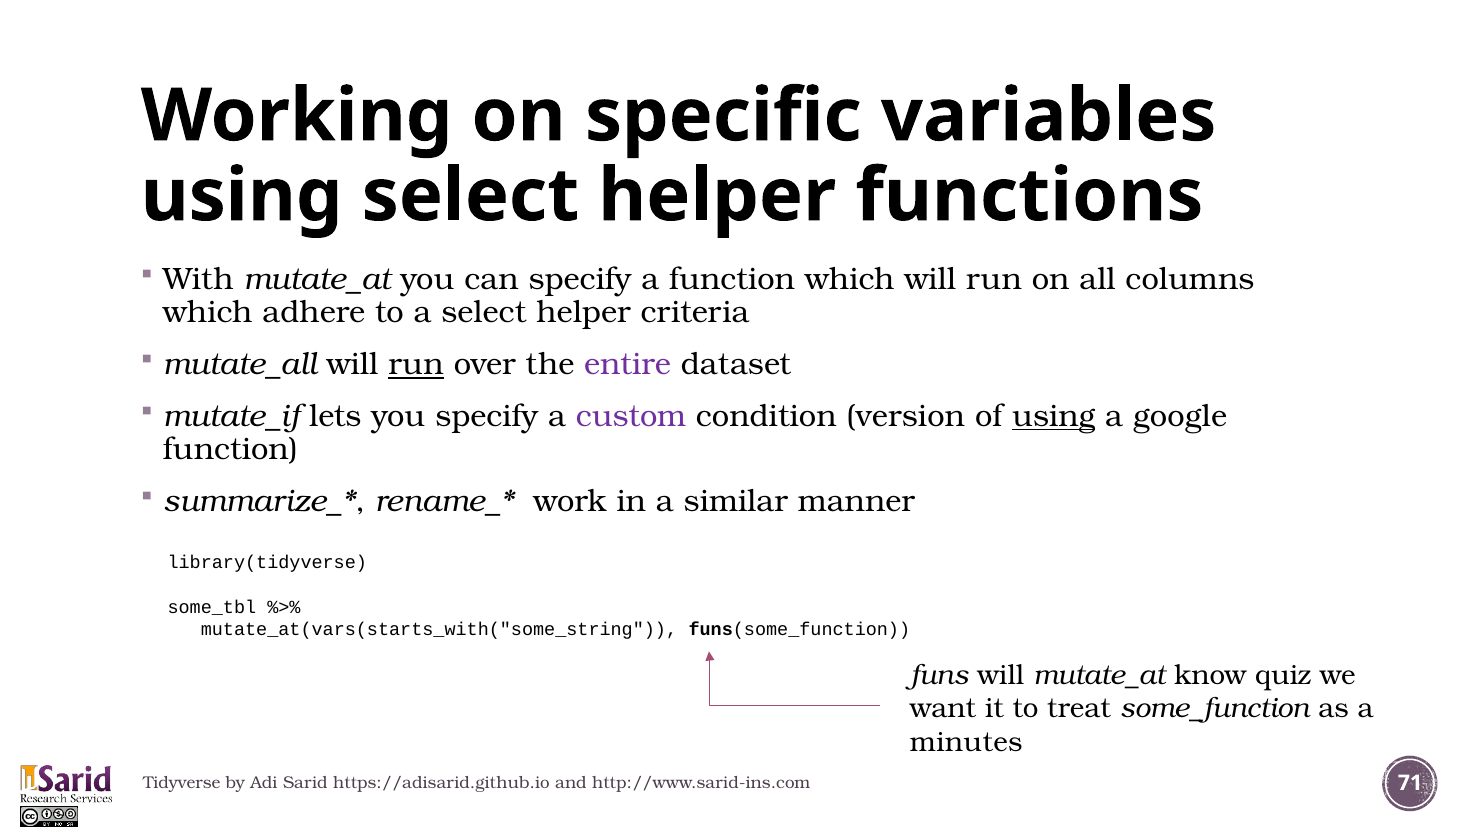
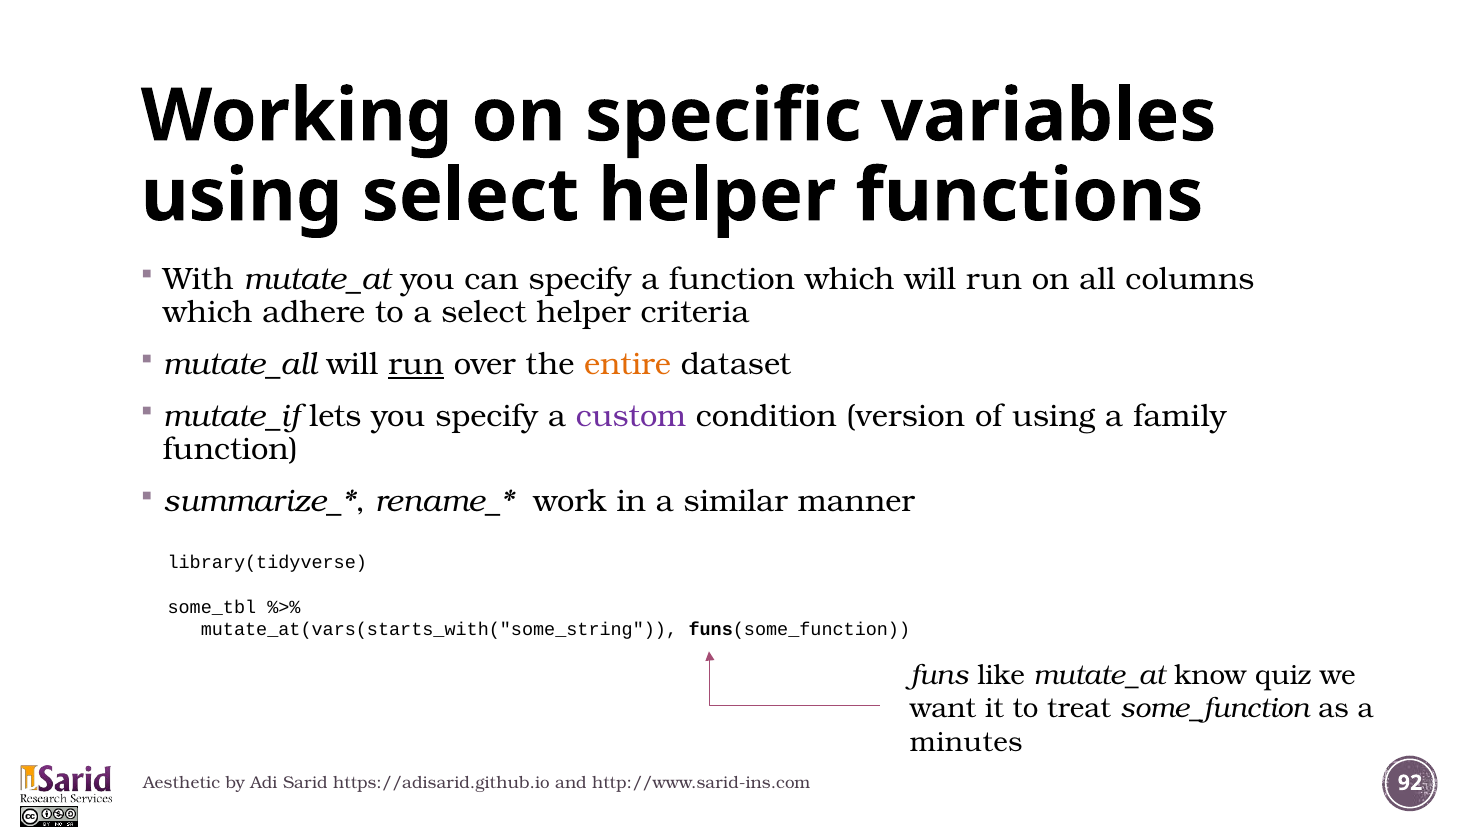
entire colour: purple -> orange (628, 364)
using underline: present -> none (1054, 416)
google: google -> family (1180, 416)
funs will: will -> like (1001, 675)
Tidyverse: Tidyverse -> Aesthetic (182, 782)
71: 71 -> 92 (1410, 782)
